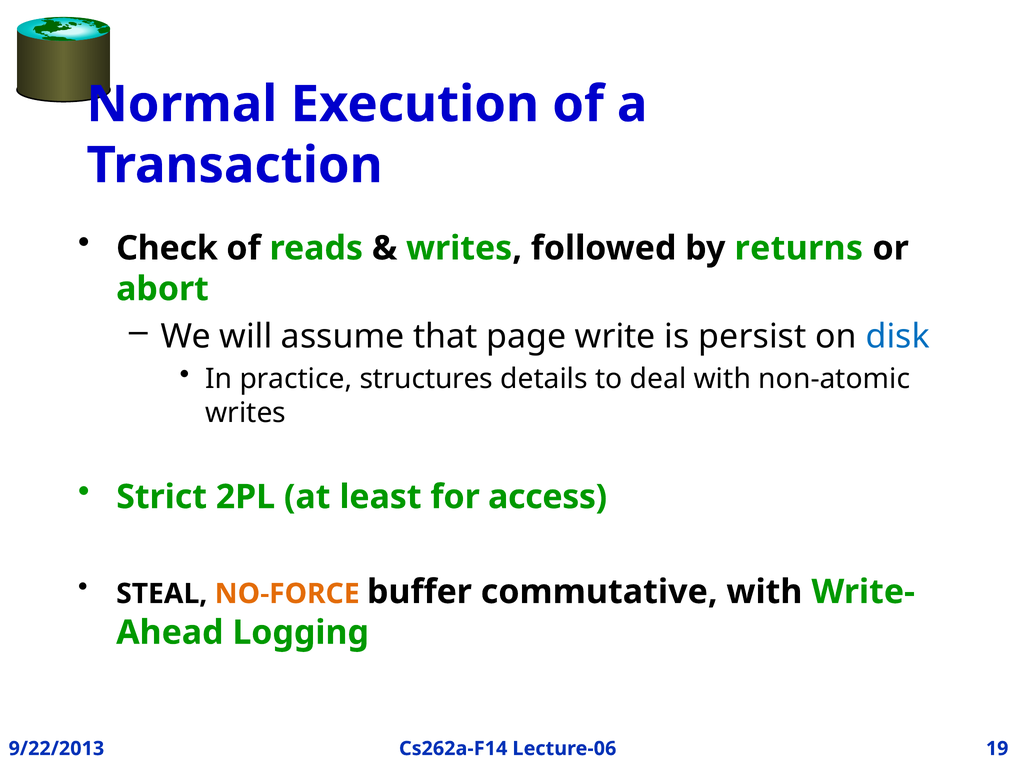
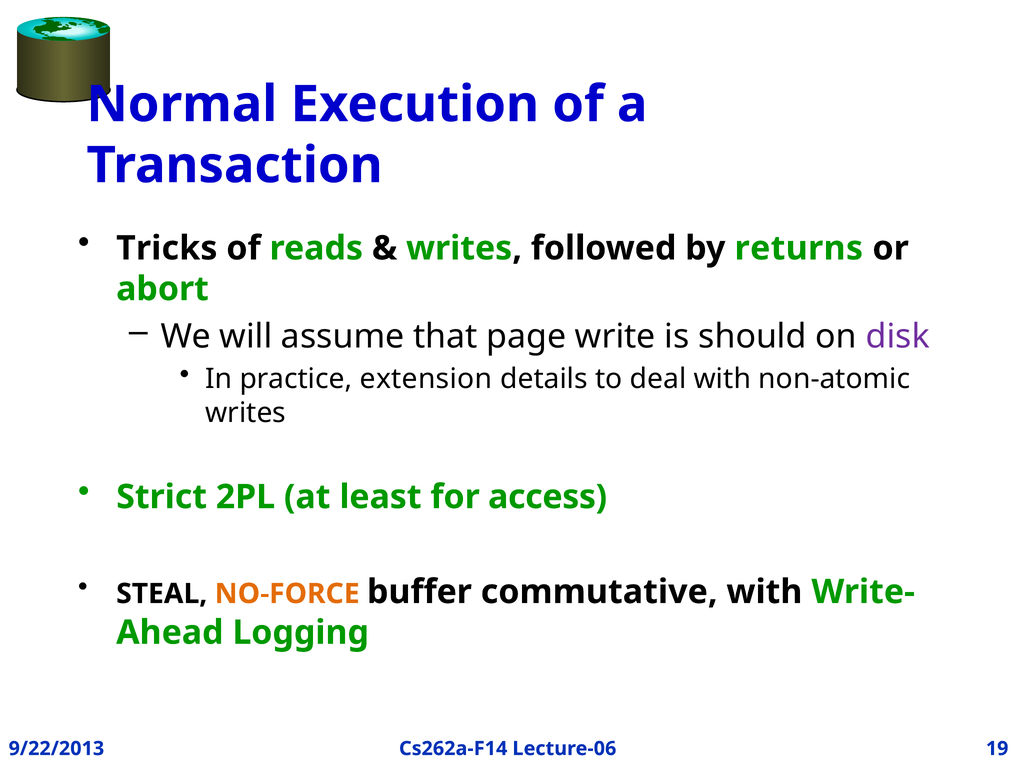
Check: Check -> Tricks (167, 248)
persist: persist -> should (752, 336)
disk colour: blue -> purple (898, 336)
structures: structures -> extension (426, 379)
